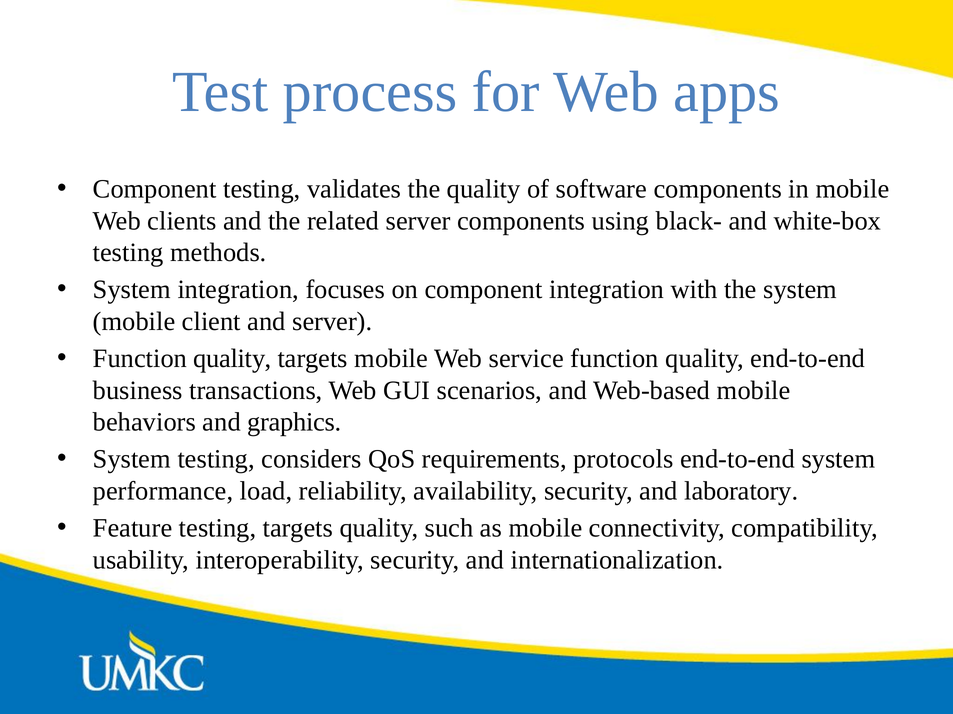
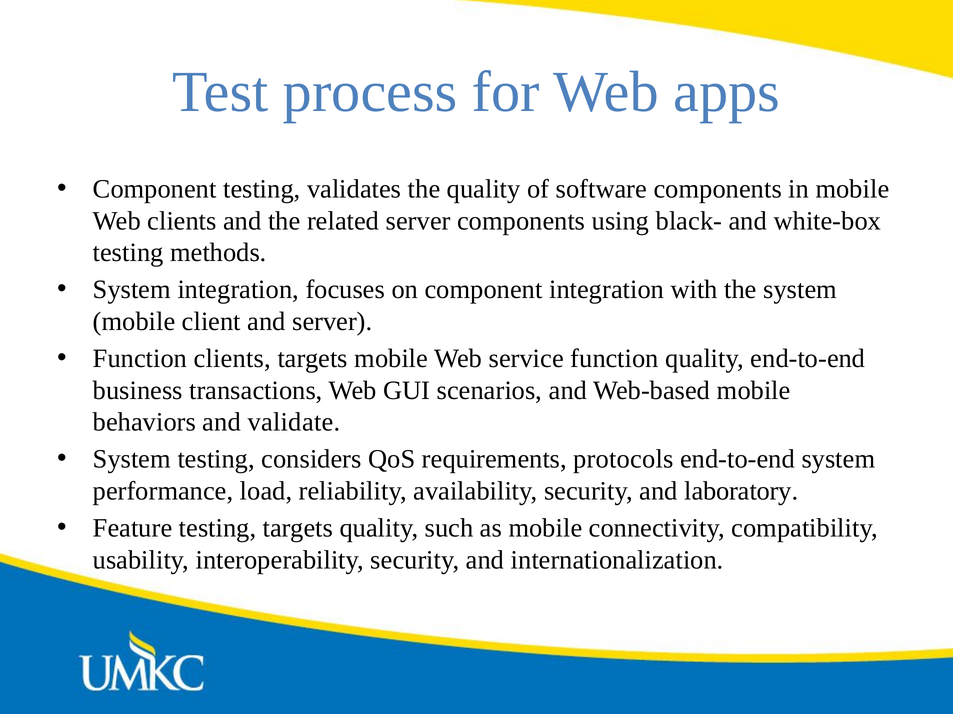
quality: quality -> clients (232, 359)
graphics: graphics -> validate (294, 423)
